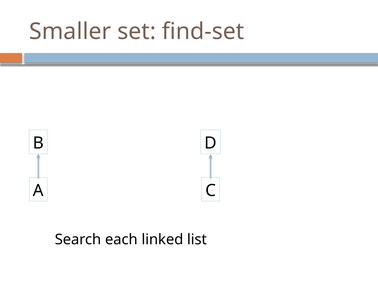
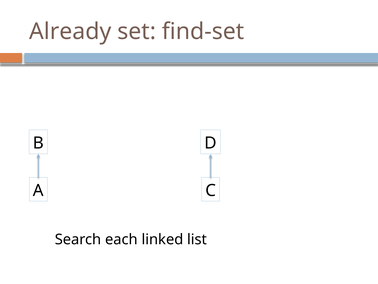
Smaller: Smaller -> Already (70, 32)
